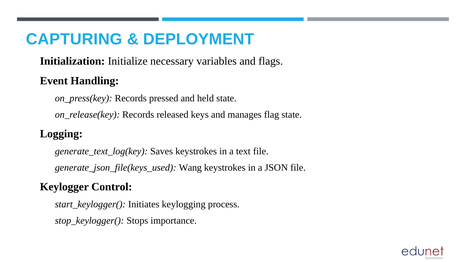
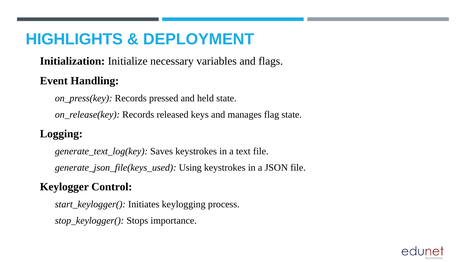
CAPTURING: CAPTURING -> HIGHLIGHTS (74, 39)
Wang: Wang -> Using (190, 168)
